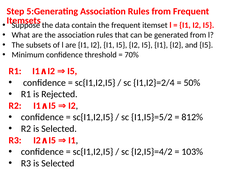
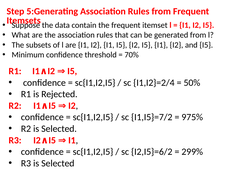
I1,I5}=5/2: I1,I5}=5/2 -> I1,I5}=7/2 (152, 117)
812%: 812% -> 975% (192, 117)
I2,I5}=4/2: I2,I5}=4/2 -> I2,I5}=6/2 (152, 152)
103%: 103% -> 299% (192, 152)
